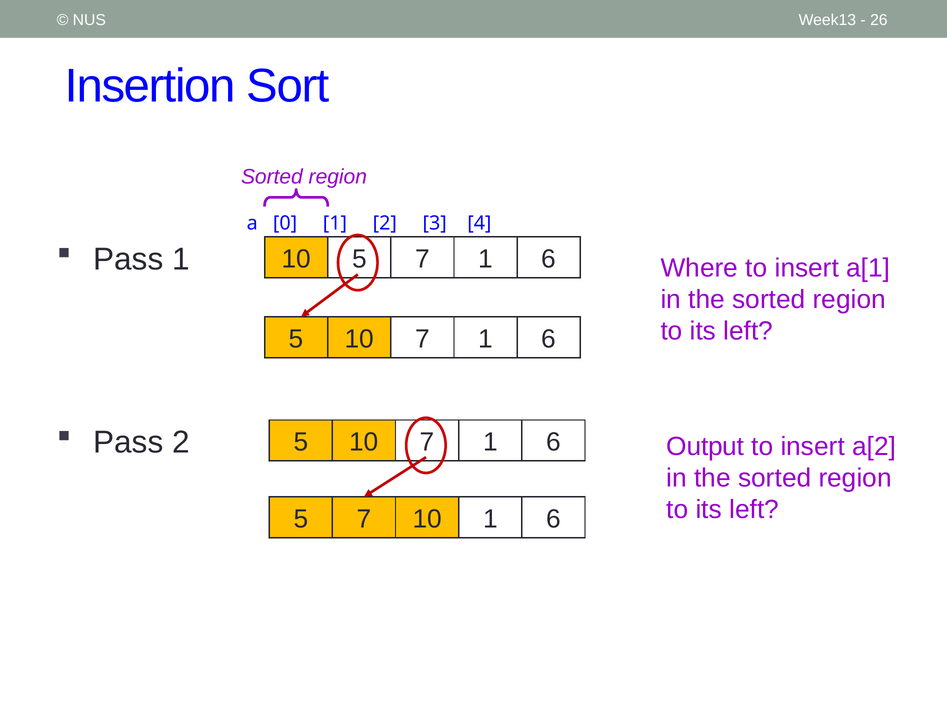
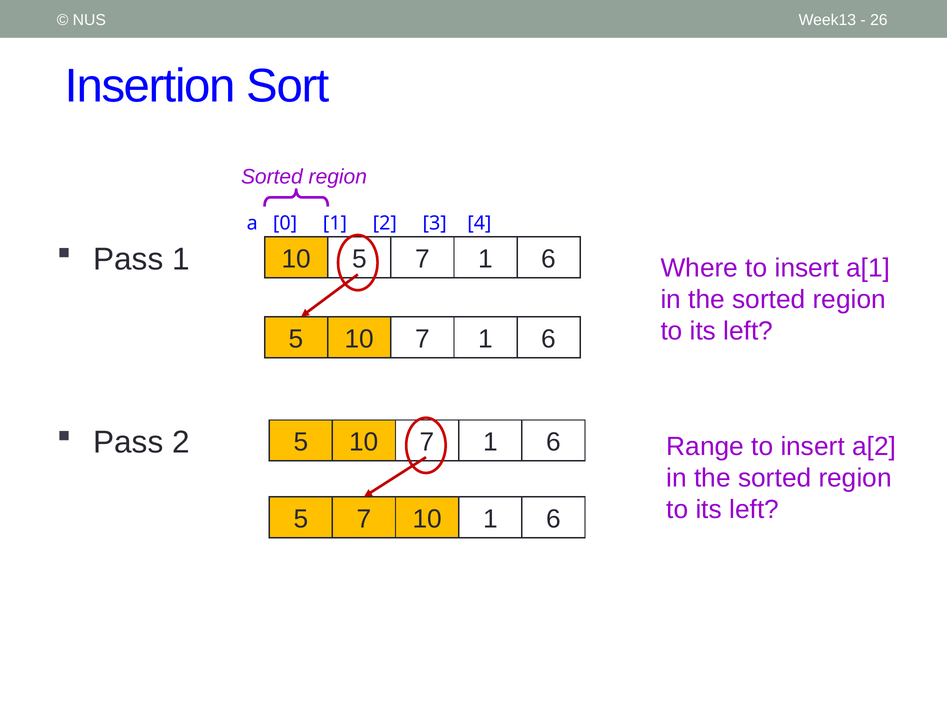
Output: Output -> Range (705, 447)
